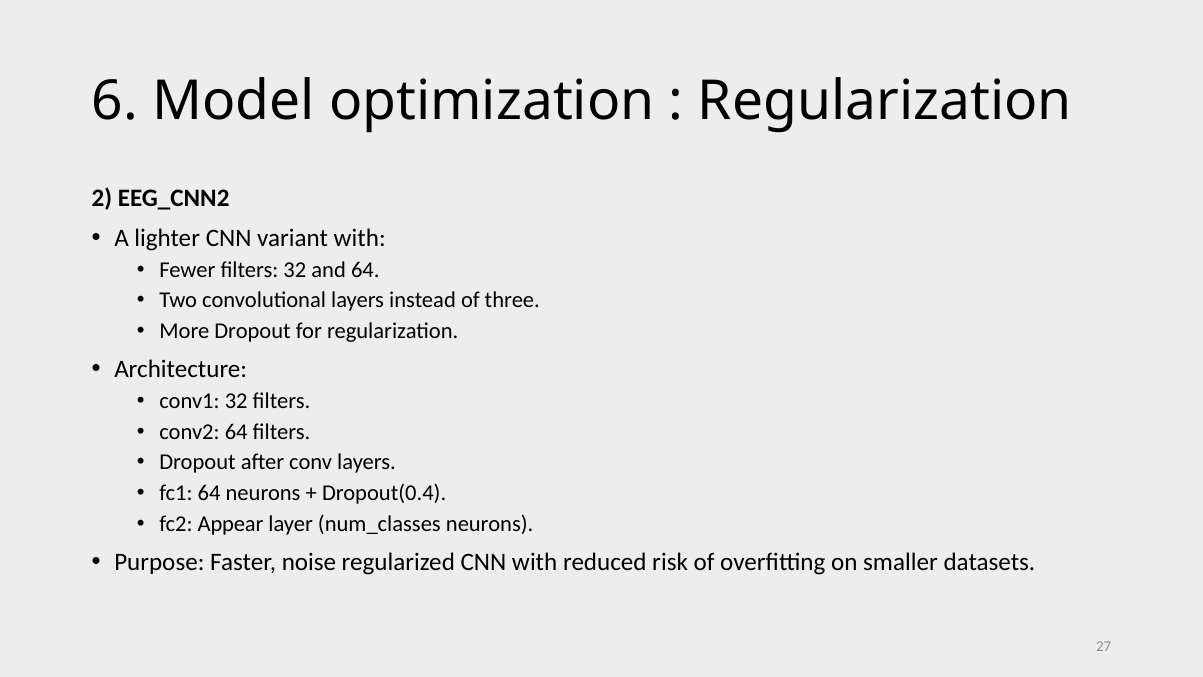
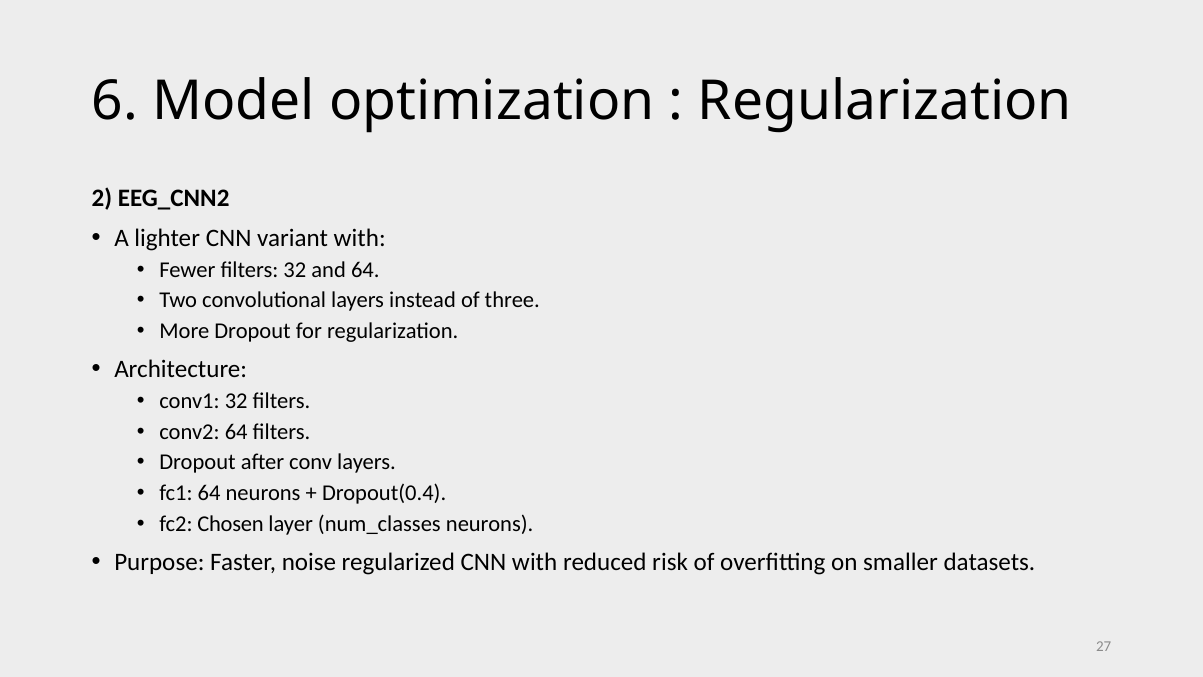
Appear: Appear -> Chosen (231, 524)
